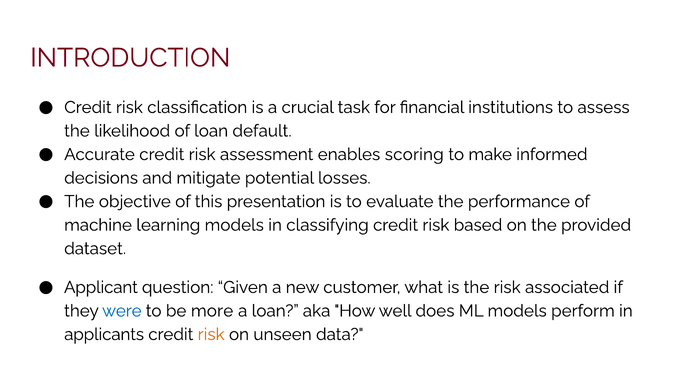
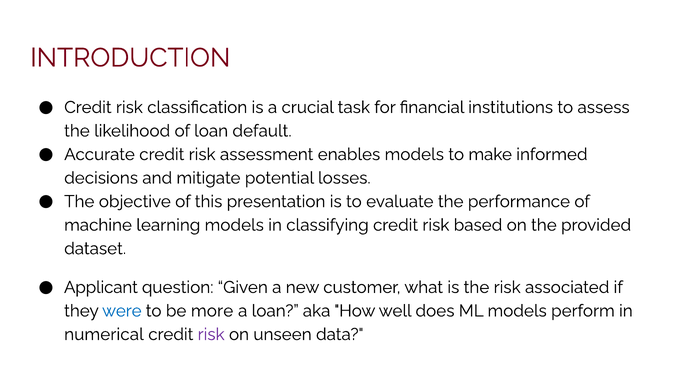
enables scoring: scoring -> models (414, 154)
applicants: applicants -> numerical (104, 334)
risk colour: orange -> purple (211, 334)
